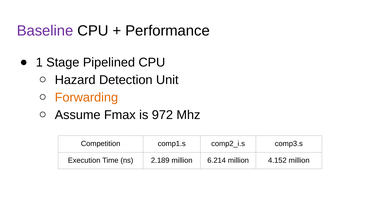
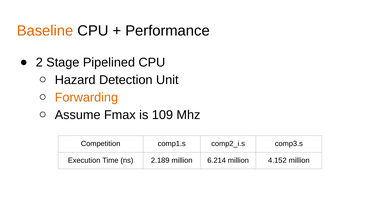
Baseline colour: purple -> orange (45, 31)
1: 1 -> 2 (39, 62)
972: 972 -> 109 (162, 115)
